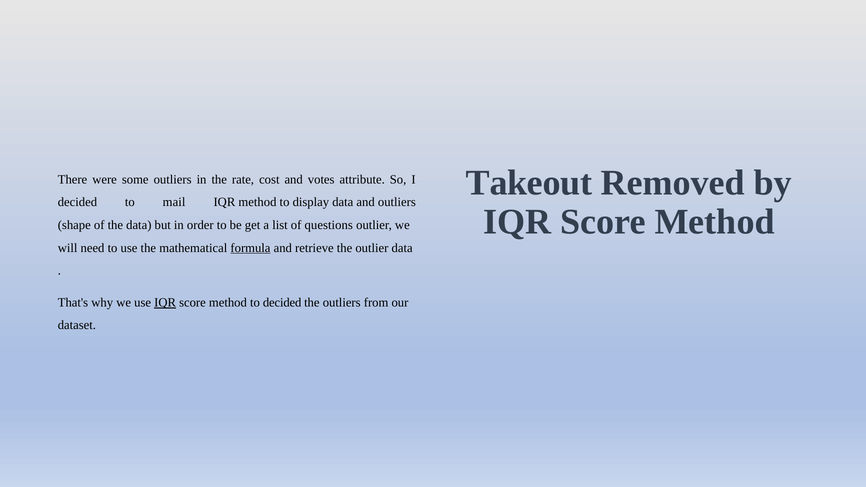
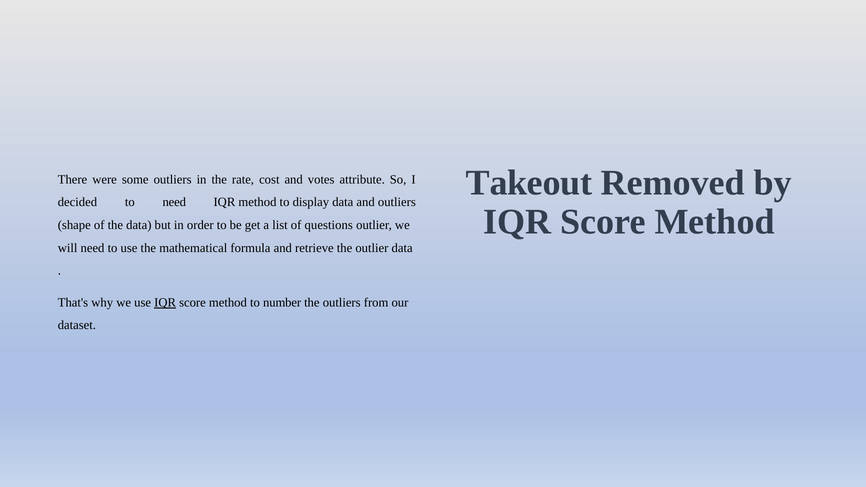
to mail: mail -> need (174, 202)
formula underline: present -> none (250, 248)
to decided: decided -> number (282, 303)
